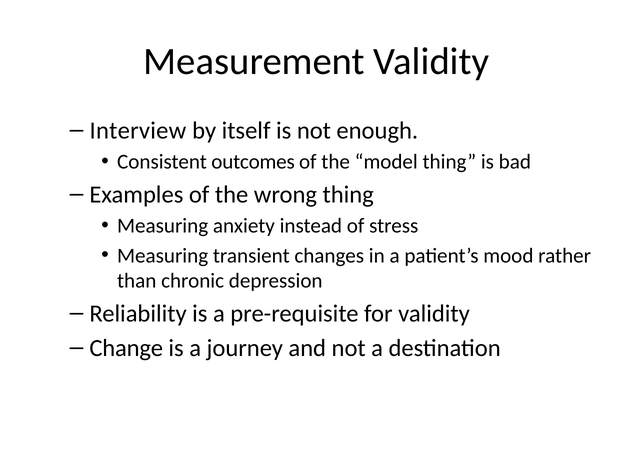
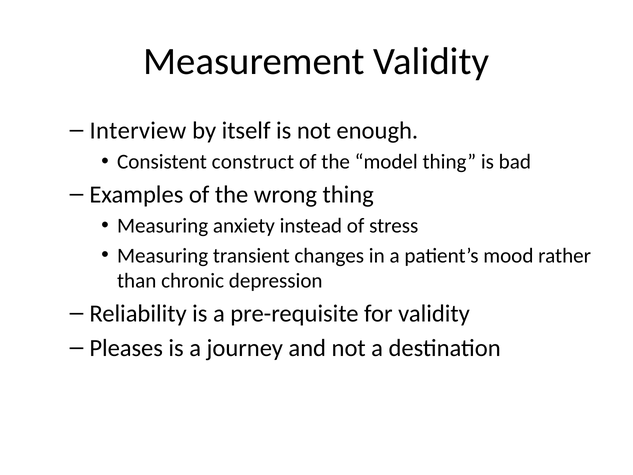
outcomes: outcomes -> construct (253, 162)
Change: Change -> Pleases (126, 348)
